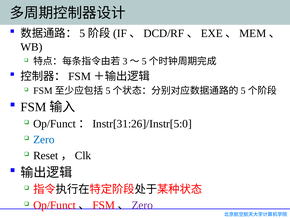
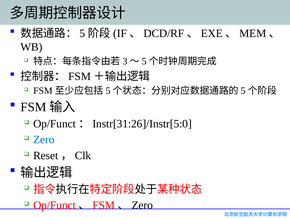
Zero colour: purple -> black (142, 205)
